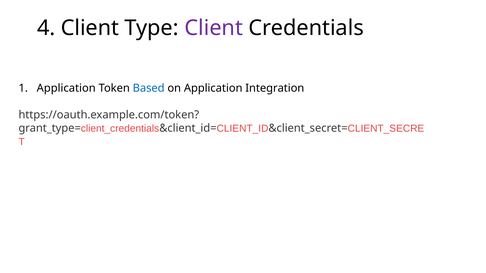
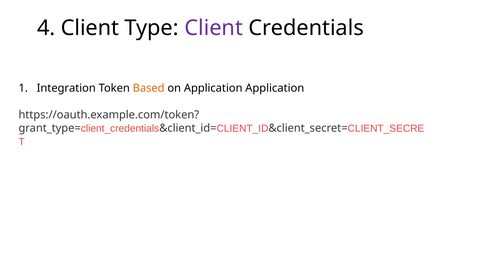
Application: Application -> Integration (66, 88)
Based colour: blue -> orange (149, 88)
Application Integration: Integration -> Application (275, 88)
